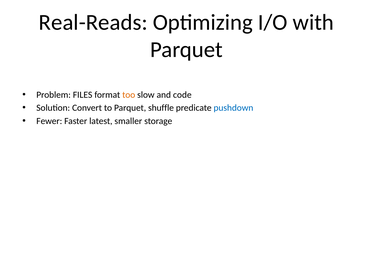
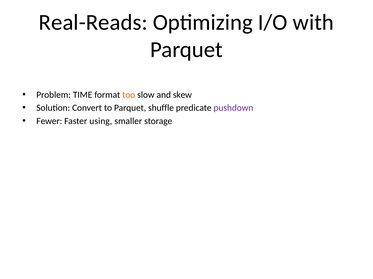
FILES: FILES -> TIME (83, 95)
code: code -> skew (182, 95)
pushdown colour: blue -> purple (233, 108)
latest: latest -> using (101, 121)
